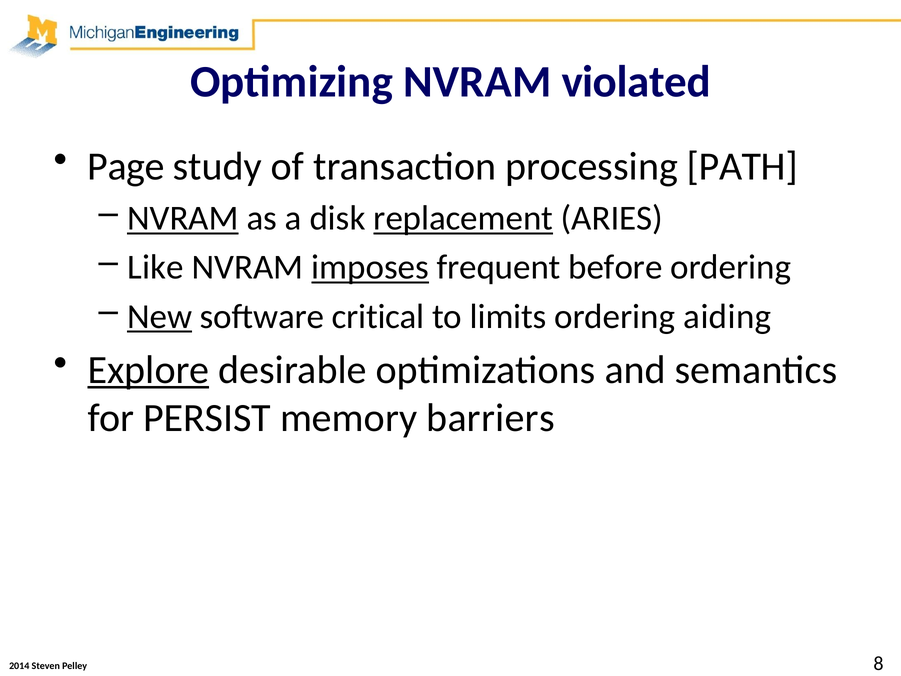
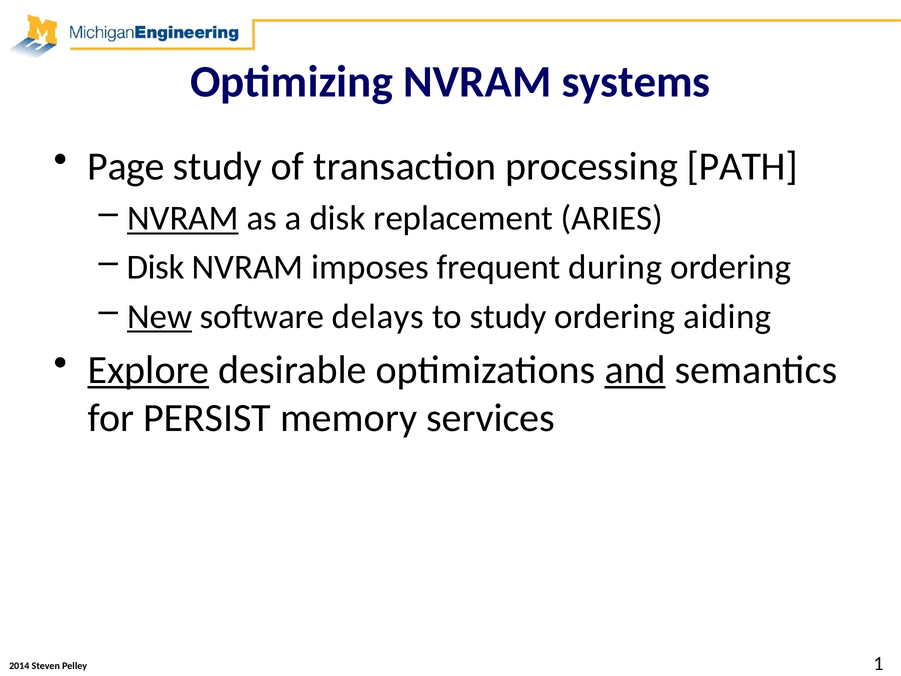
violated: violated -> systems (636, 82)
replacement underline: present -> none (463, 218)
Like: Like -> Disk (156, 267)
imposes underline: present -> none (370, 267)
before: before -> during (615, 267)
critical: critical -> delays (378, 316)
to limits: limits -> study (508, 316)
and underline: none -> present (635, 370)
barriers: barriers -> services (491, 418)
8: 8 -> 1 (878, 664)
